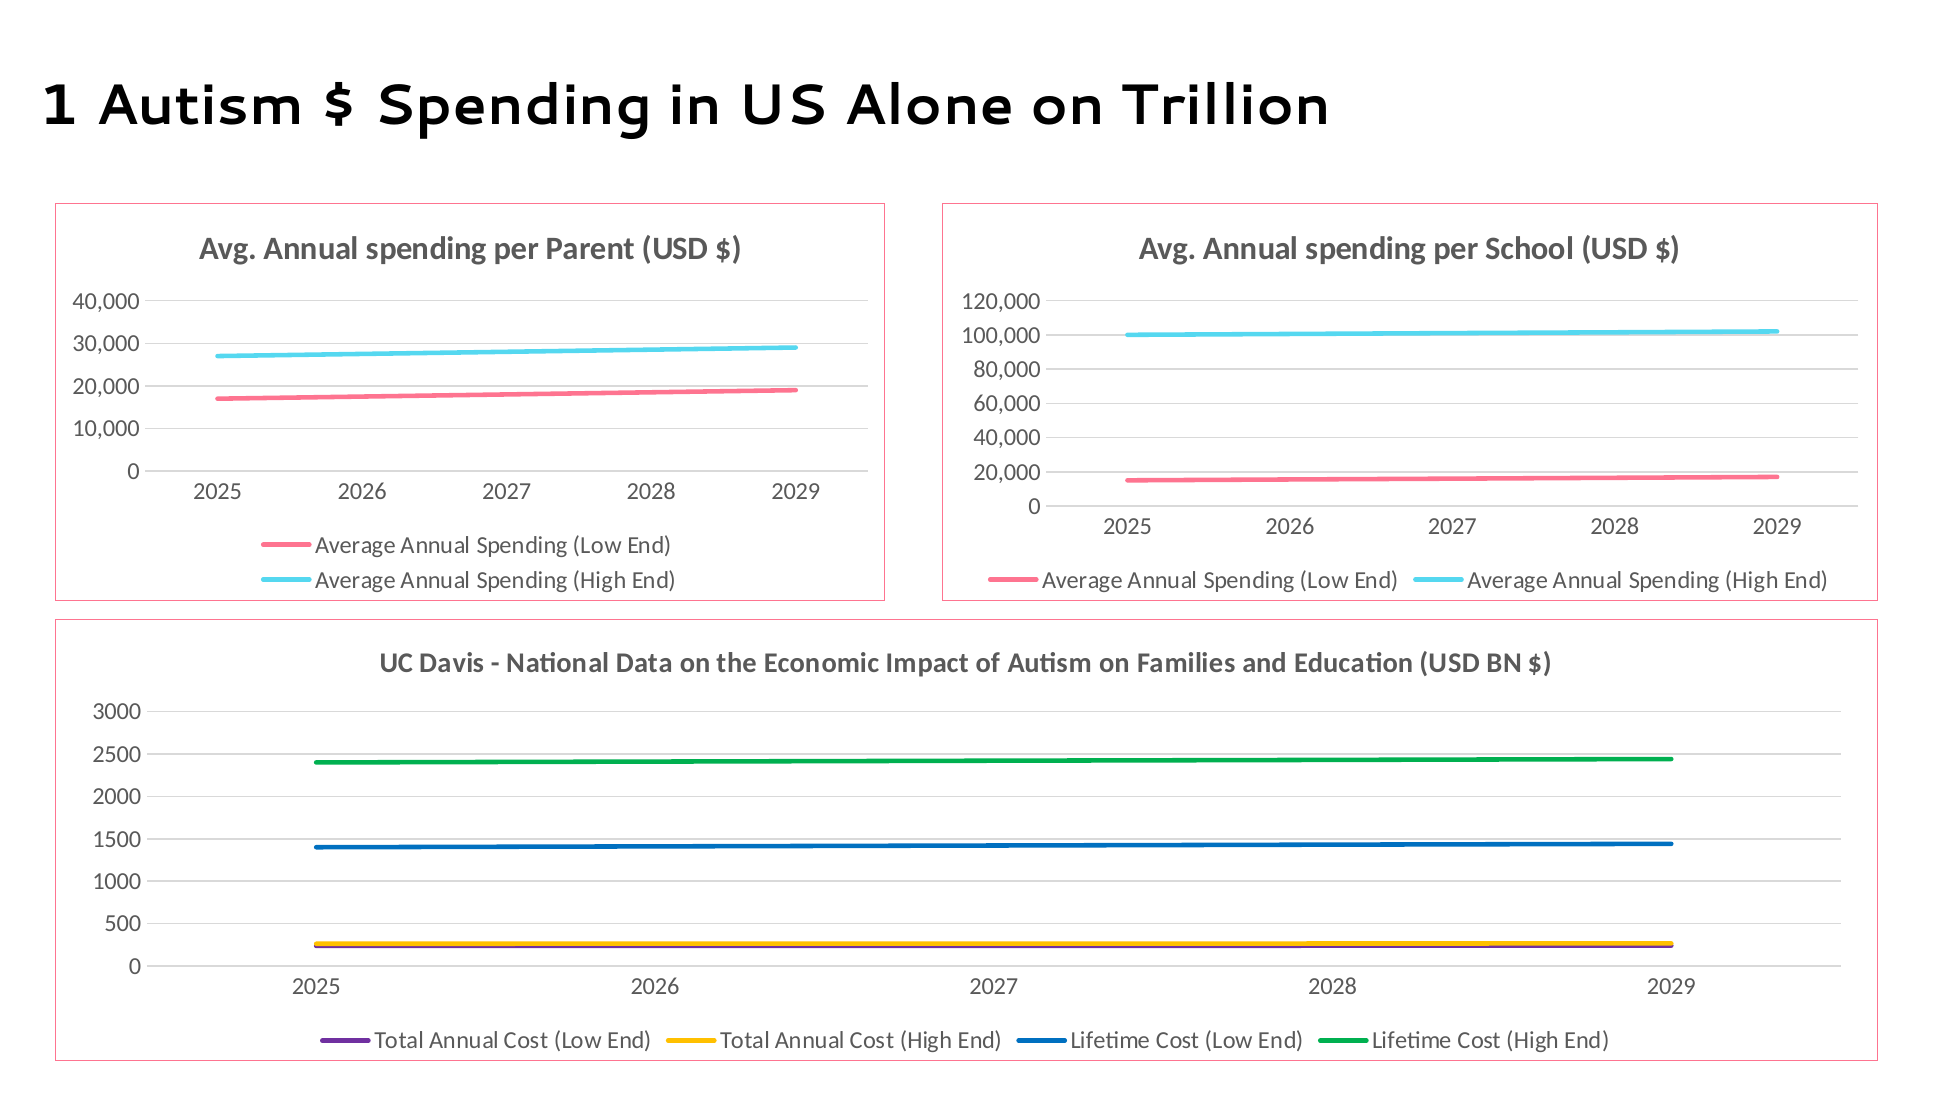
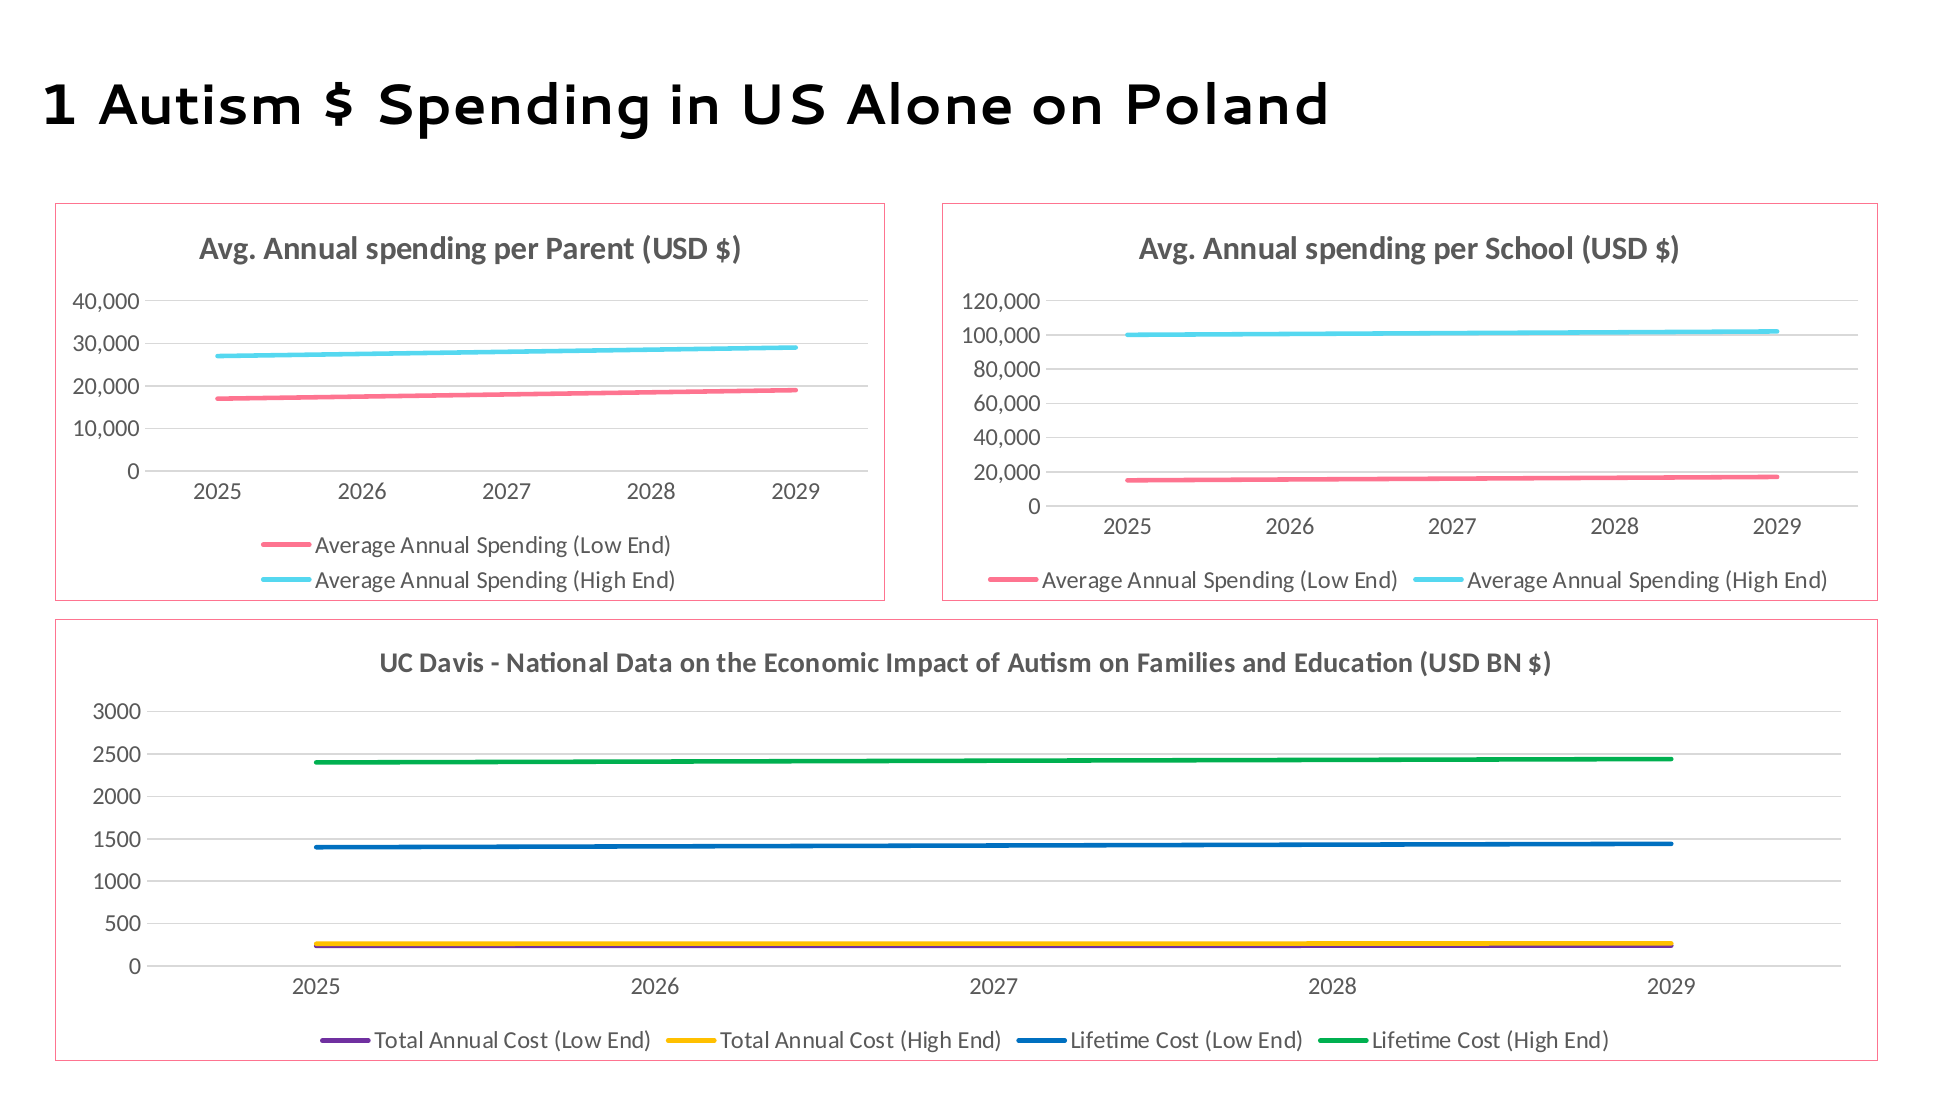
Trillion: Trillion -> Poland (1226, 106)
